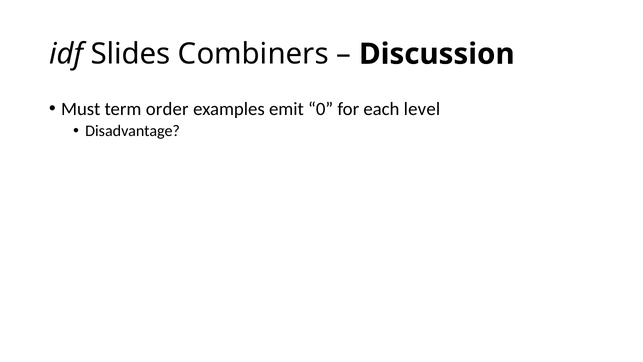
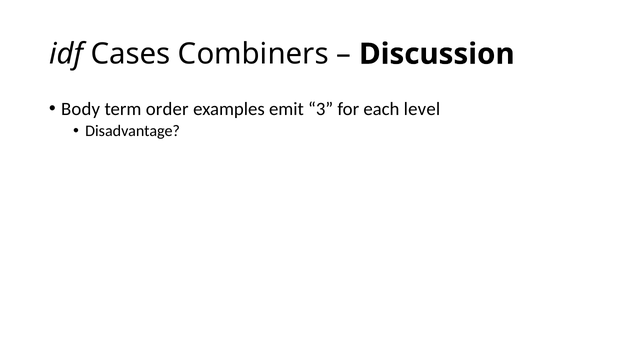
Slides: Slides -> Cases (130, 54)
Must: Must -> Body (81, 109)
0: 0 -> 3 (321, 109)
